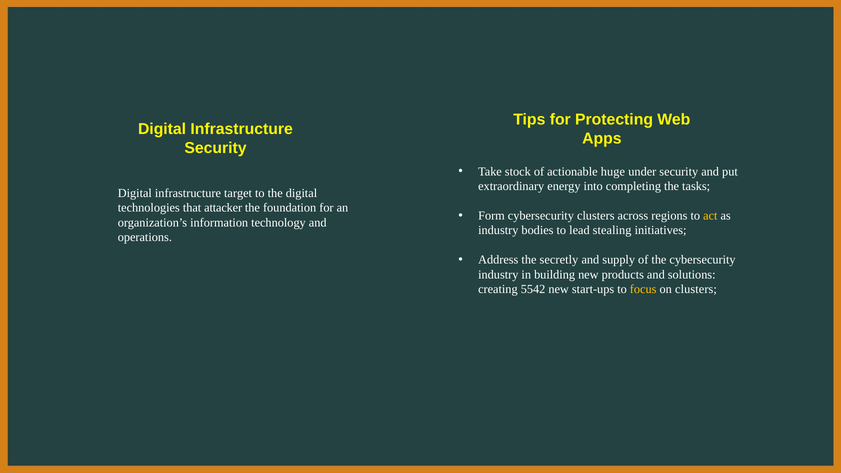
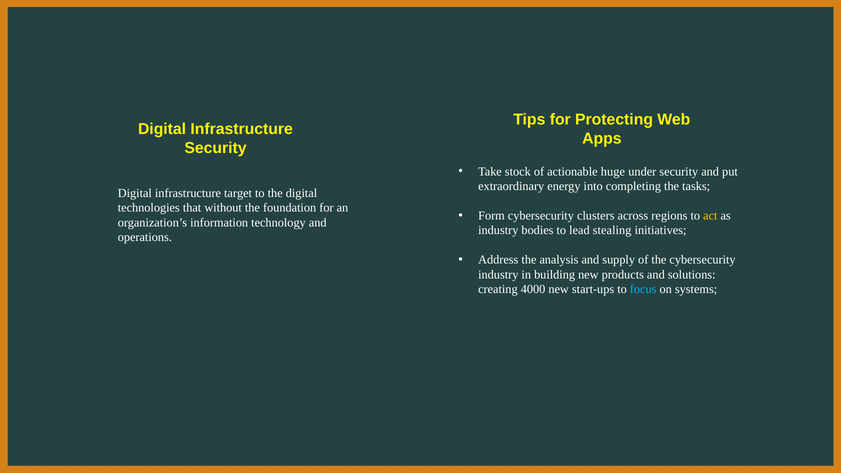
attacker: attacker -> without (223, 208)
secretly: secretly -> analysis (559, 260)
5542: 5542 -> 4000 (533, 289)
focus colour: yellow -> light blue (643, 289)
on clusters: clusters -> systems (696, 289)
